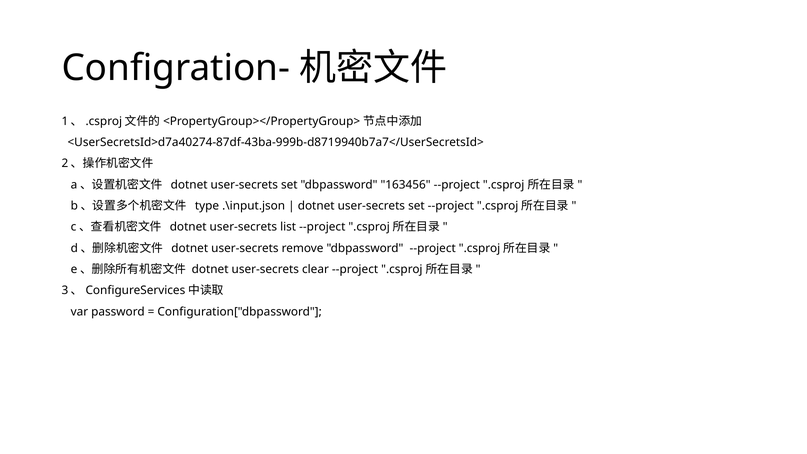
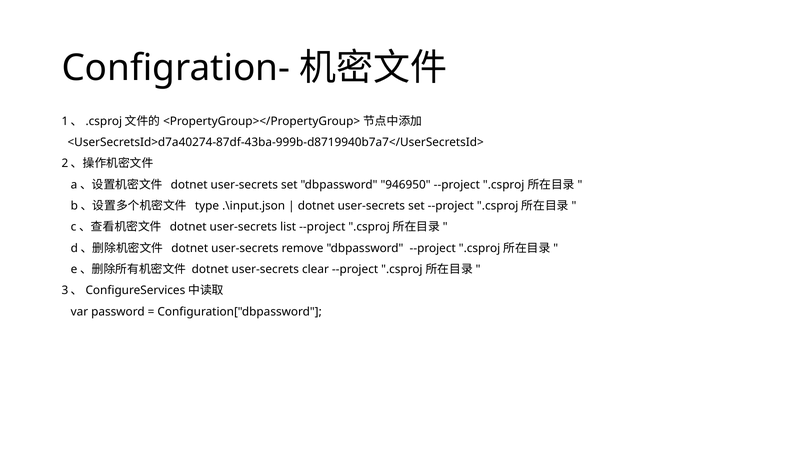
163456: 163456 -> 946950 (406, 185)
